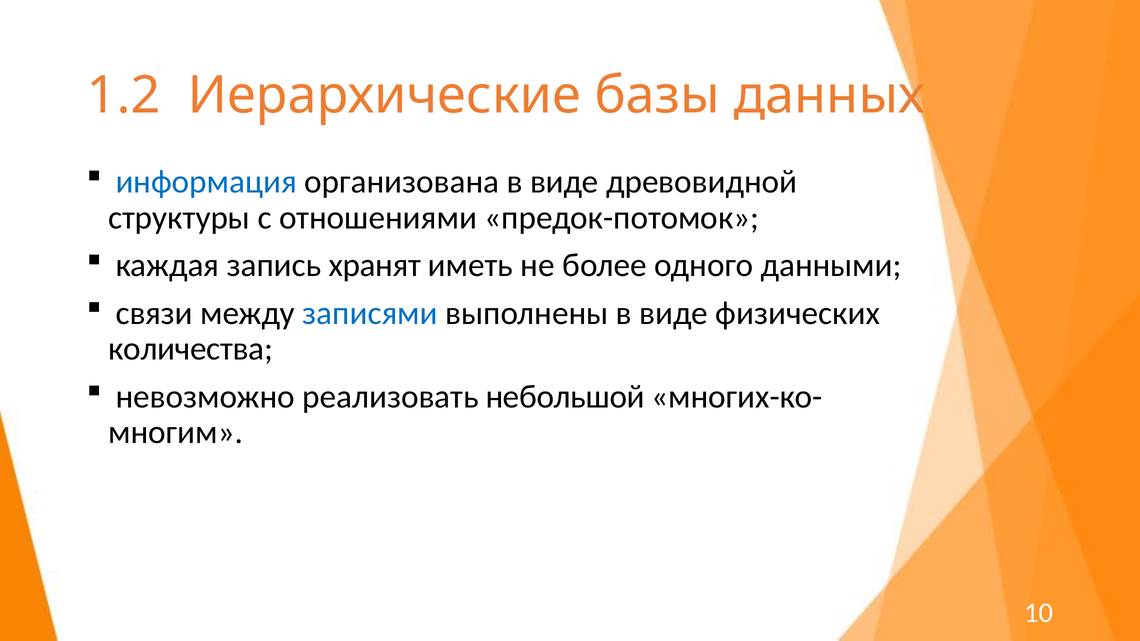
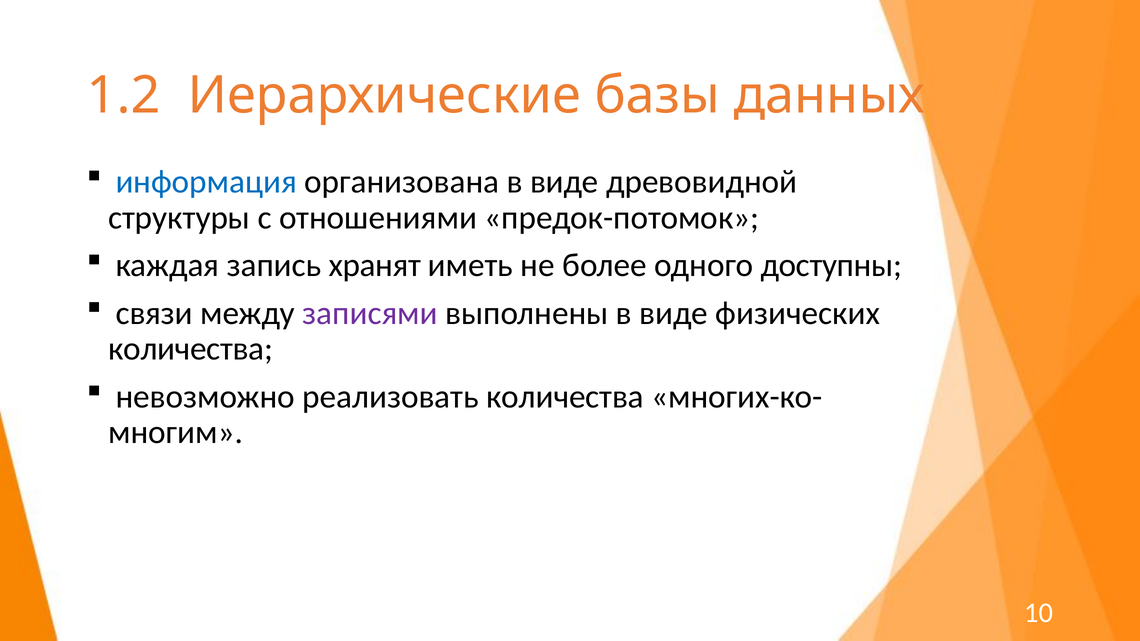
данными: данными -> доступны (831, 266)
записями colour: blue -> purple (370, 313)
реализовать небольшой: небольшой -> количества (565, 397)
